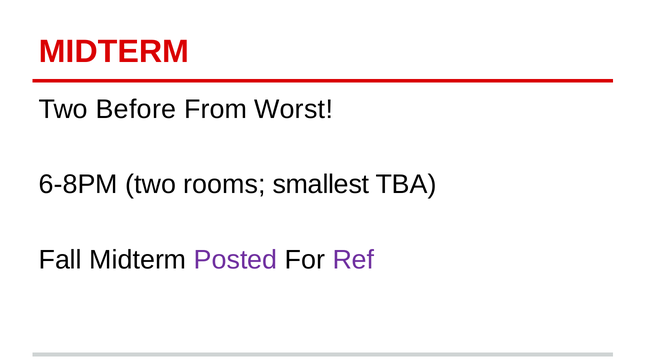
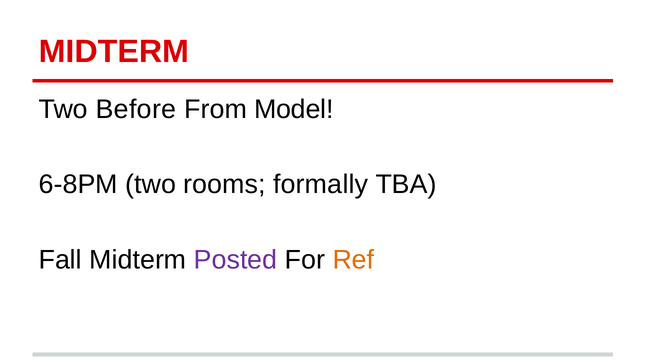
Worst: Worst -> Model (294, 109)
smallest: smallest -> formally (321, 184)
Ref colour: purple -> orange (353, 260)
